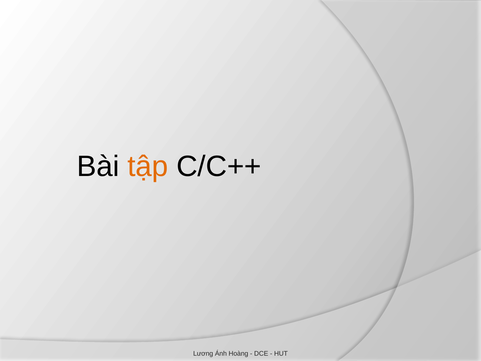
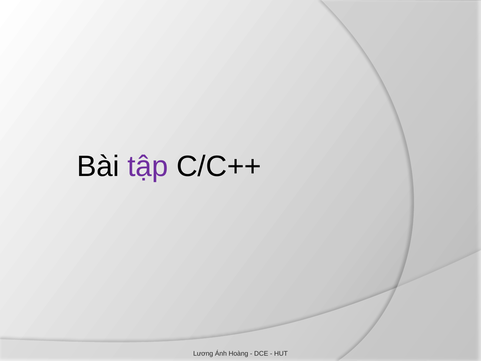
tập colour: orange -> purple (148, 166)
